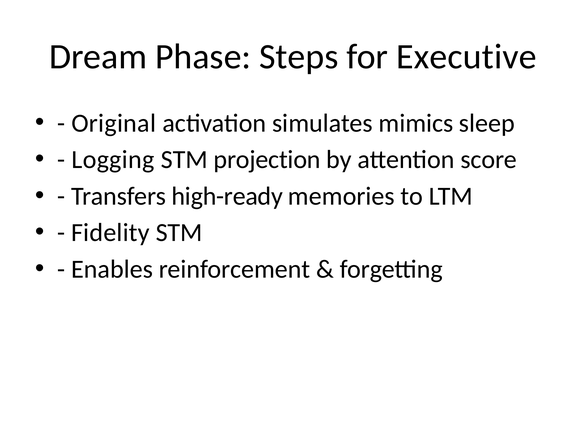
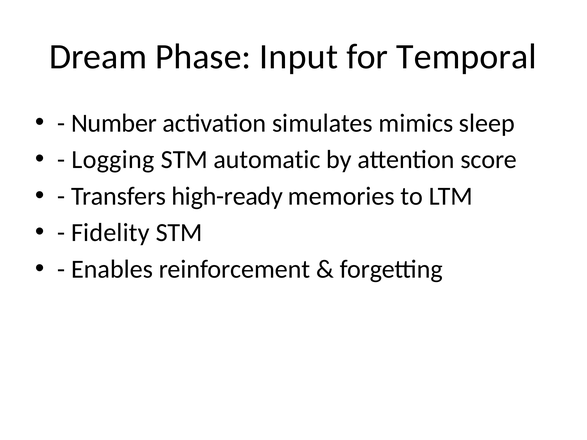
Steps: Steps -> Input (299, 57)
Executive: Executive -> Temporal (466, 57)
Original: Original -> Number (114, 123)
projection: projection -> automatic (267, 160)
